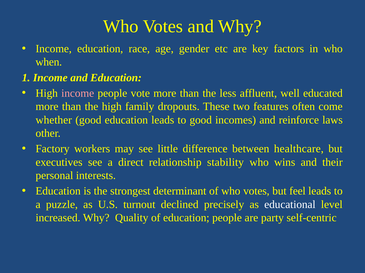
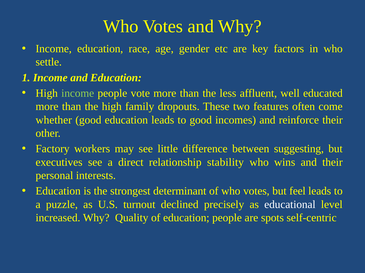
when: when -> settle (49, 62)
income colour: pink -> light green (78, 93)
reinforce laws: laws -> their (333, 120)
healthcare: healthcare -> suggesting (299, 149)
party: party -> spots (272, 218)
